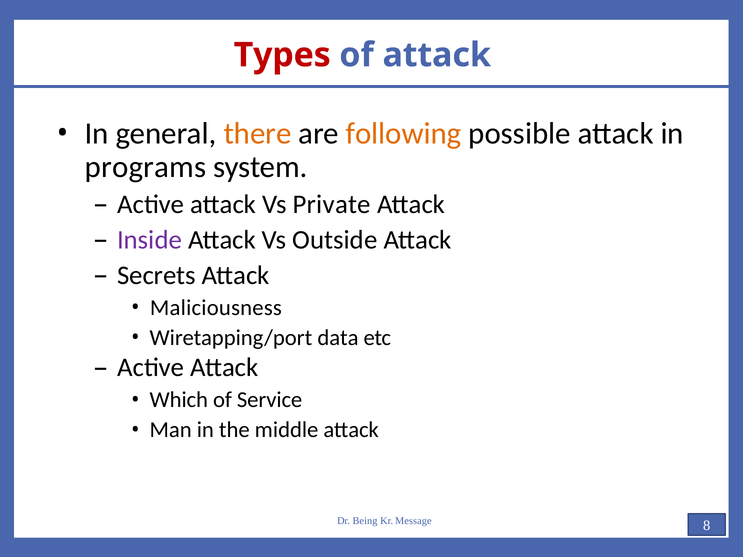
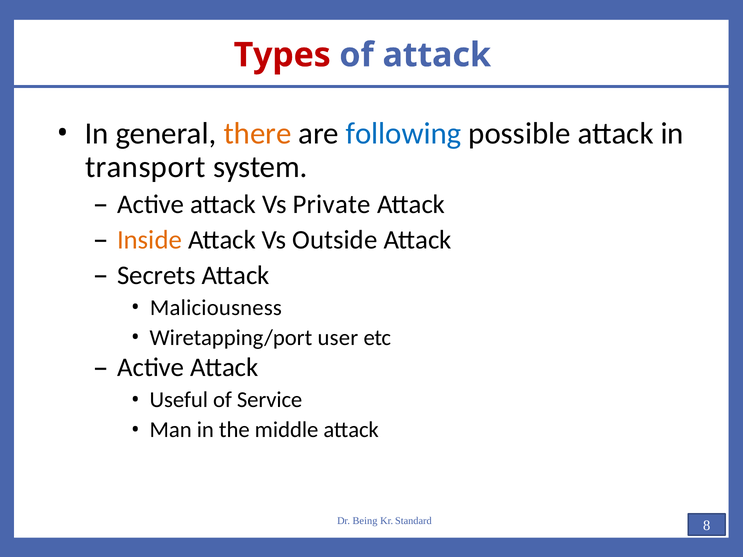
following colour: orange -> blue (404, 134)
programs: programs -> transport (145, 167)
Inside colour: purple -> orange (150, 240)
data: data -> user (338, 338)
Which: Which -> Useful (179, 400)
Message: Message -> Standard (413, 521)
